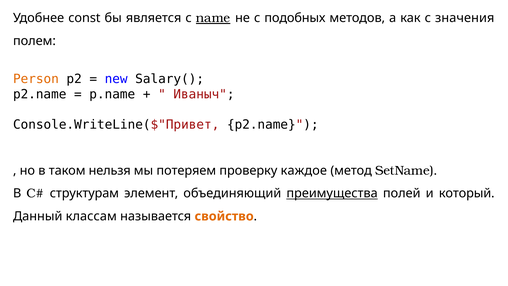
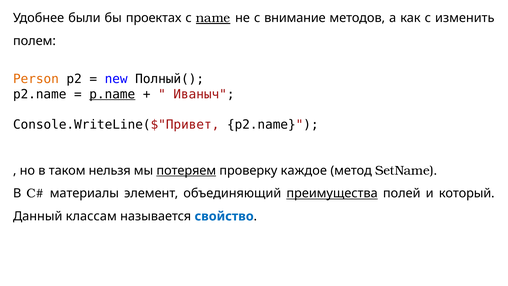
const: const -> были (84, 18)
является: является -> проектах (154, 18)
подобных: подобных -> внимание (295, 18)
значения: значения -> изменить (465, 18)
Salary(: Salary( -> Полный( (170, 79)
p.name underline: none -> present (112, 94)
потеряем underline: none -> present (186, 170)
структурам: структурам -> материалы (84, 193)
свойство colour: orange -> blue (224, 216)
